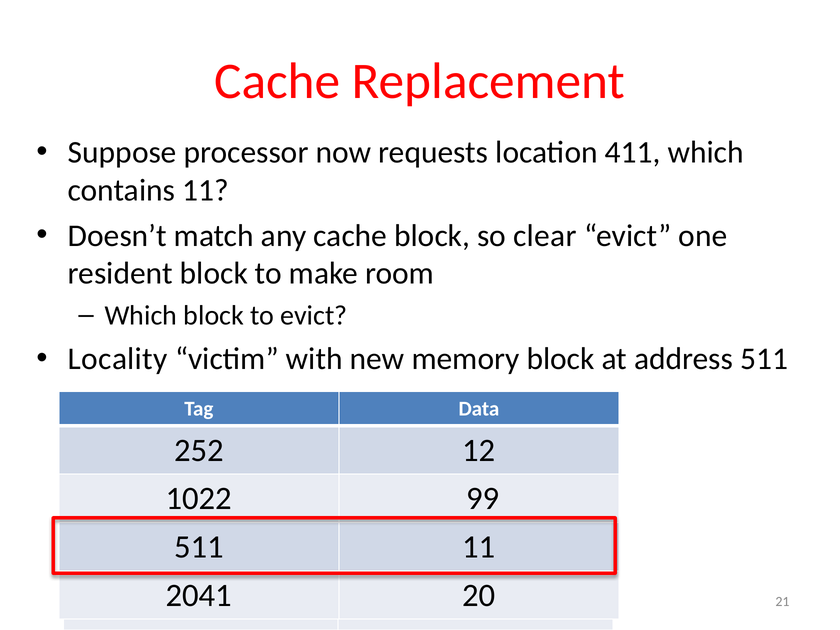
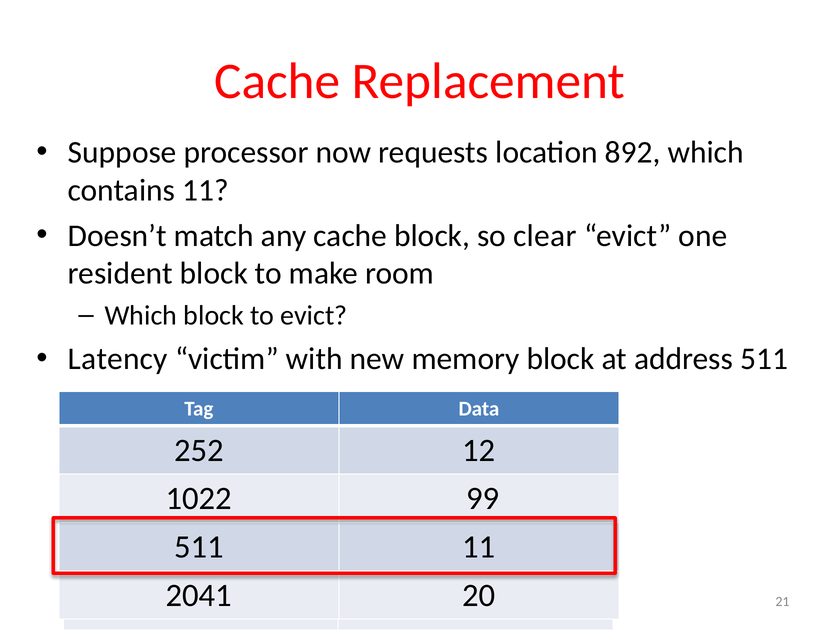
411: 411 -> 892 (633, 153)
Locality: Locality -> Latency (118, 359)
